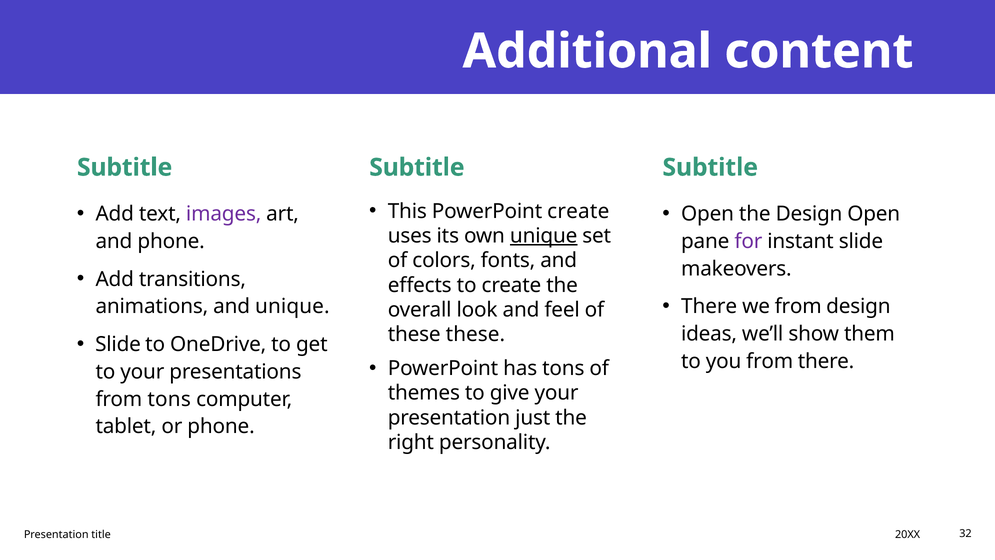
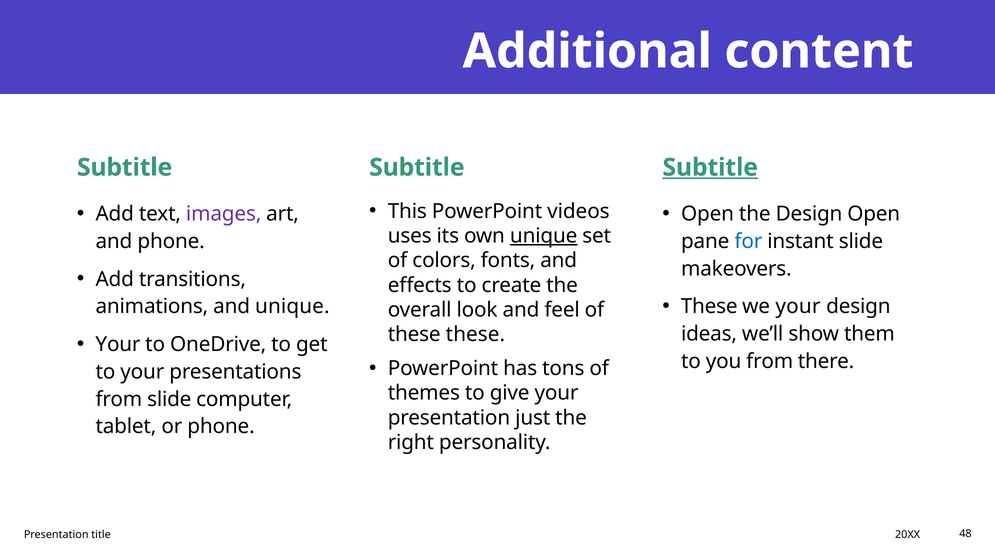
Subtitle underline: none -> present (710, 167)
PowerPoint create: create -> videos (578, 211)
for colour: purple -> blue (748, 241)
There: There -> These (709, 306)
we from: from -> your (798, 306)
Slide: Slide -> Your (118, 344)
from tons: tons -> slide (169, 399)
32: 32 -> 48 (965, 534)
